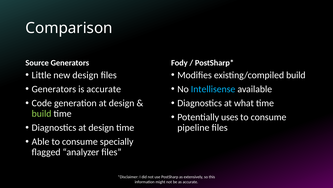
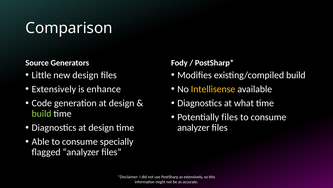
Generators: Generators -> Extensively (54, 89)
is accurate: accurate -> enhance (104, 89)
Intellisense colour: light blue -> yellow (213, 89)
Potentially uses: uses -> files (230, 117)
pipeline: pipeline -> analyzer (193, 127)
